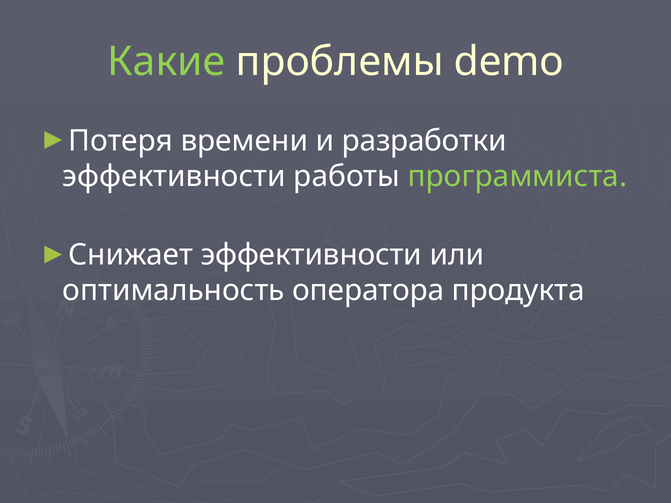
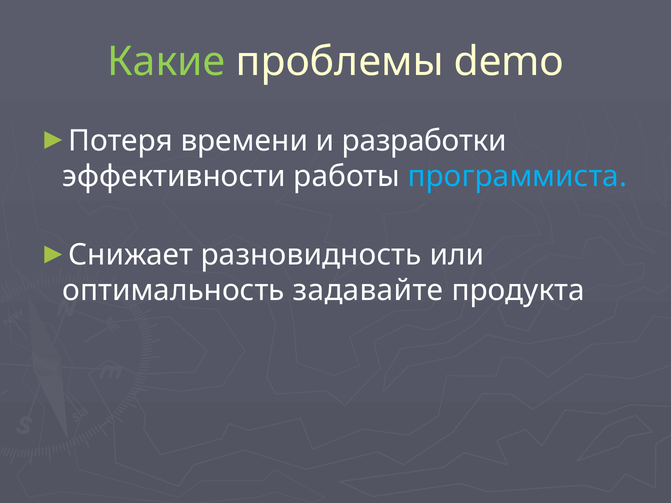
программиста colour: light green -> light blue (517, 177)
Снижает эффективности: эффективности -> разновидность (311, 255)
оператора: оператора -> задавайте (368, 291)
